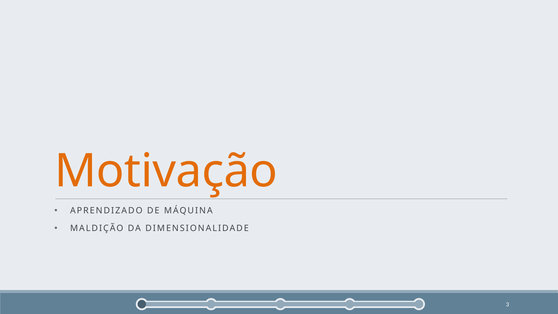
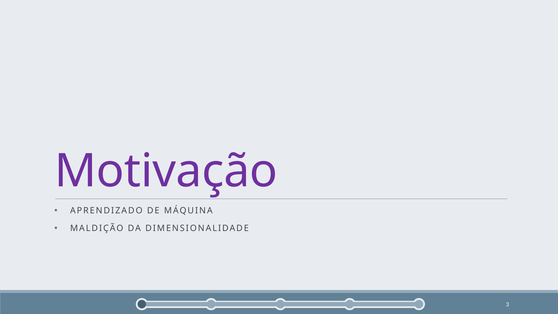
Motivação colour: orange -> purple (166, 171)
